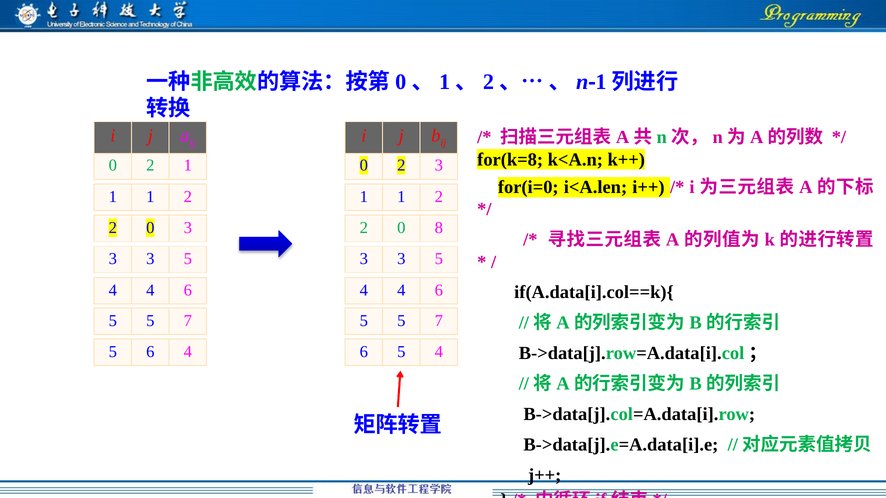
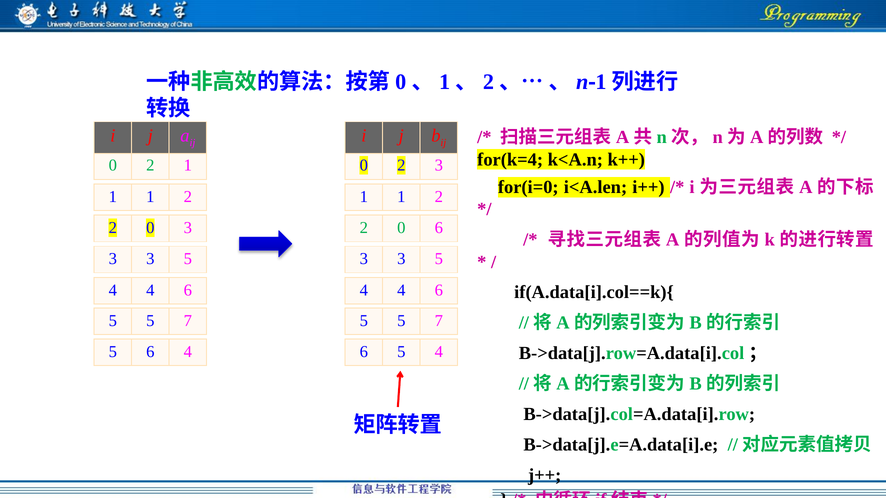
for(k=8: for(k=8 -> for(k=4 (510, 160)
0 8: 8 -> 6 (439, 228)
